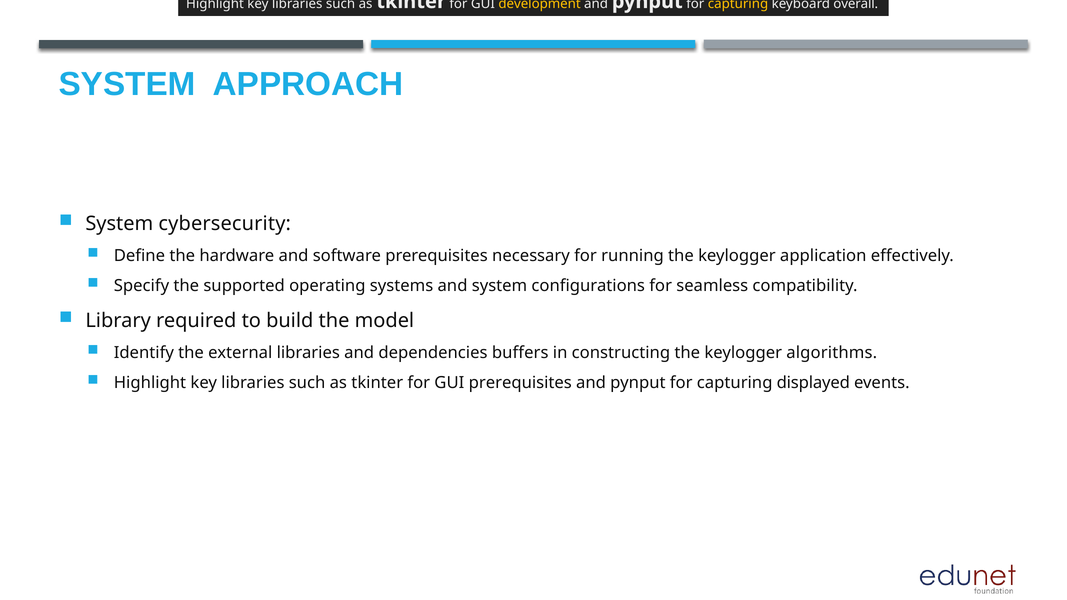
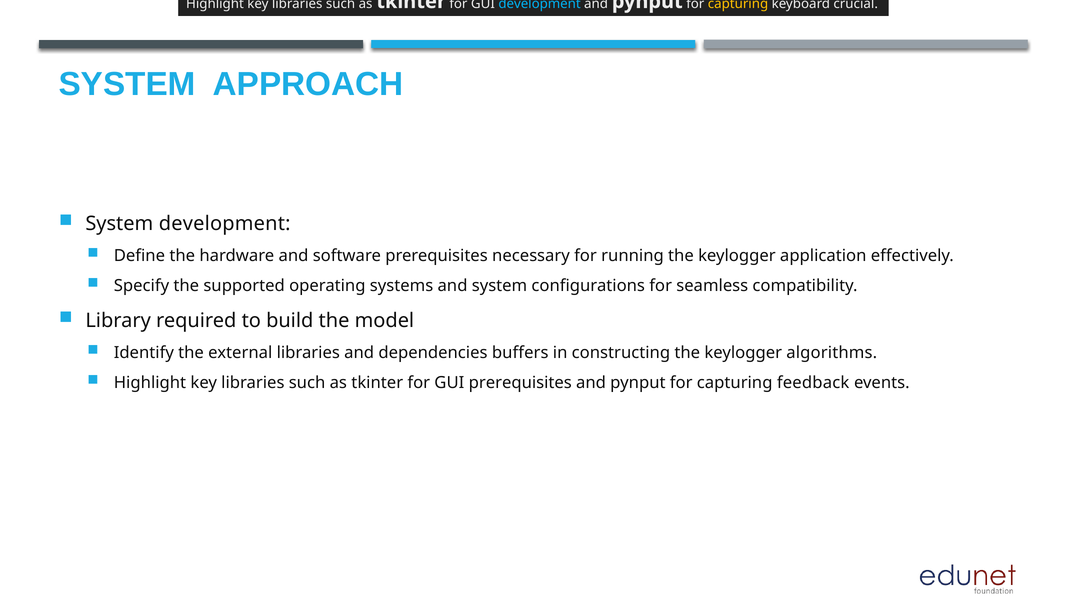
development colour: yellow -> light blue (540, 4)
overall: overall -> crucial (856, 4)
System cybersecurity: cybersecurity -> development (225, 224)
displayed: displayed -> feedback (813, 383)
